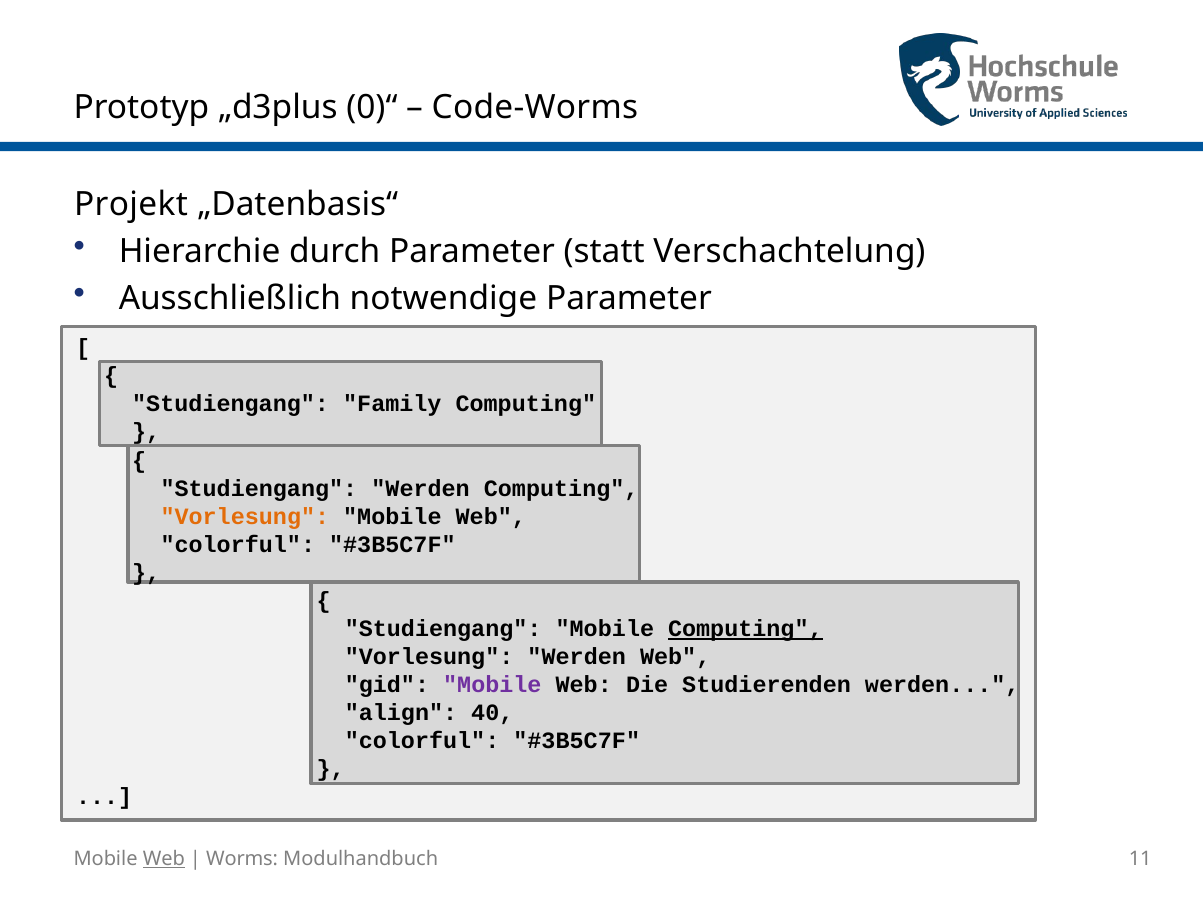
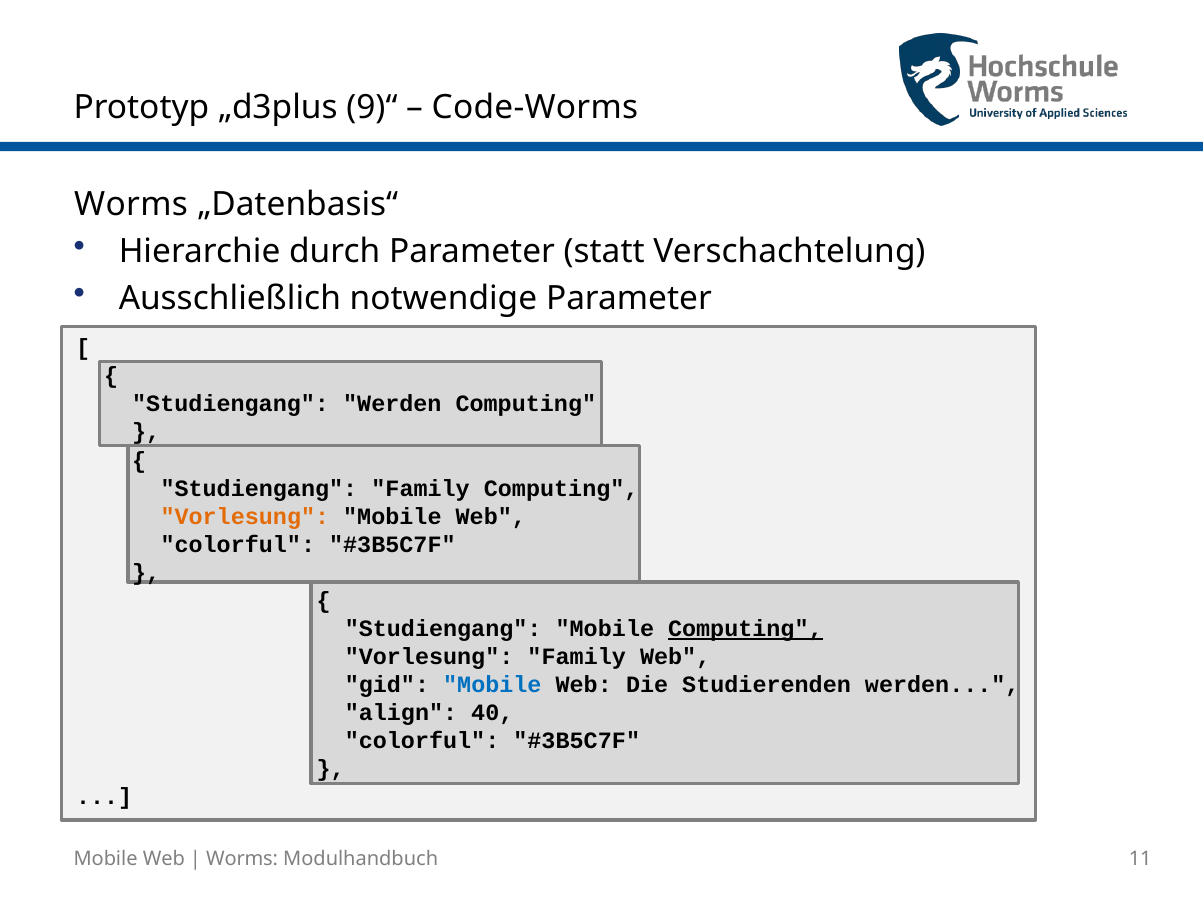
0)“: 0)“ -> 9)“ (372, 108)
Projekt: Projekt -> Worms (131, 205)
Studiengang Family: Family -> Werden (392, 404)
Studiengang Werden: Werden -> Family (421, 489)
Vorlesung Werden: Werden -> Family (577, 657)
Mobile colour: purple -> blue (492, 685)
Web underline: present -> none (164, 859)
